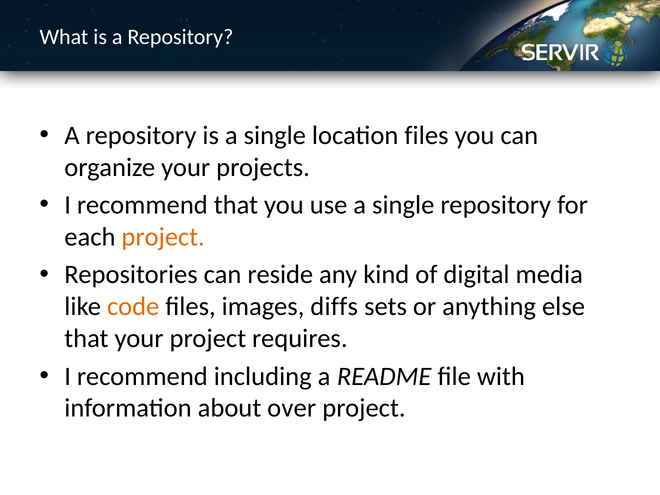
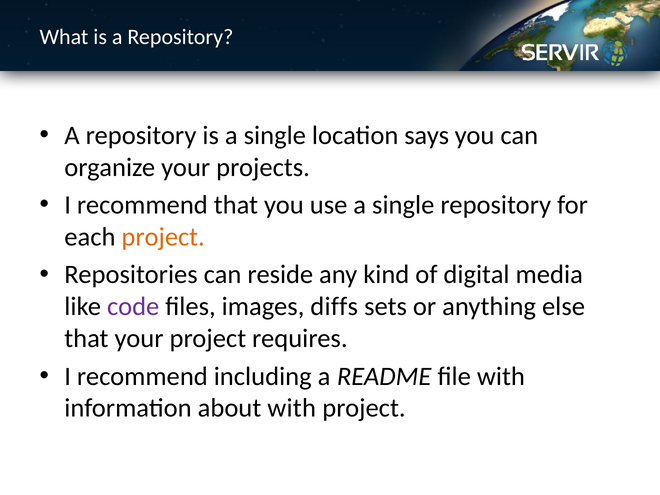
location files: files -> says (427, 135)
code colour: orange -> purple (133, 307)
about over: over -> with (292, 408)
